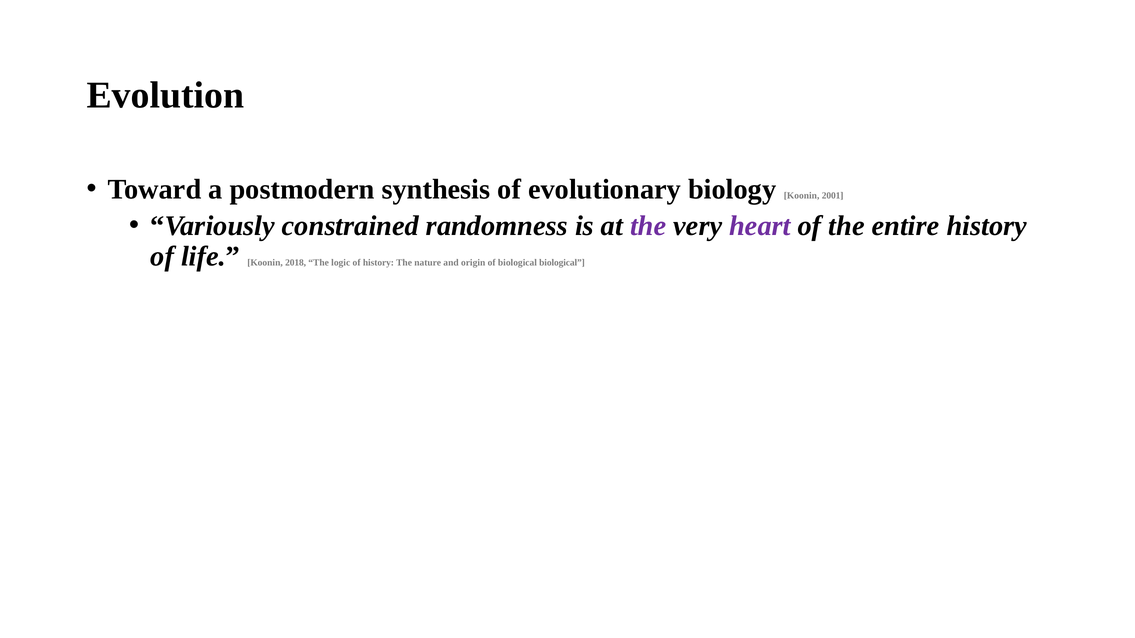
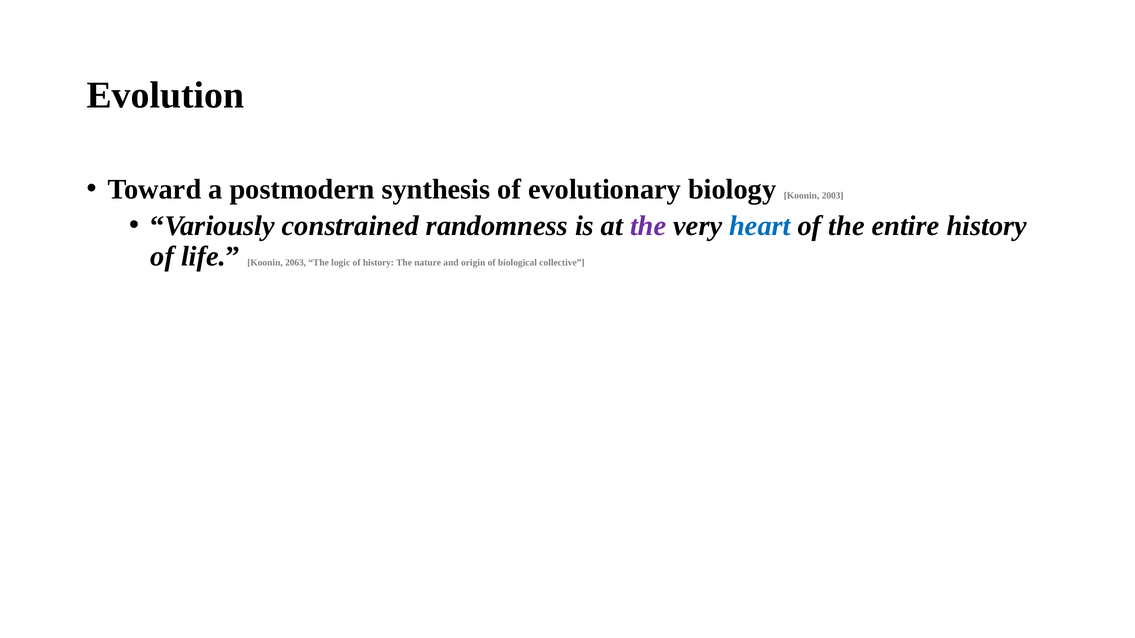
2001: 2001 -> 2003 (833, 196)
heart colour: purple -> blue (760, 226)
2018: 2018 -> 2063 (296, 263)
biological biological: biological -> collective (562, 263)
